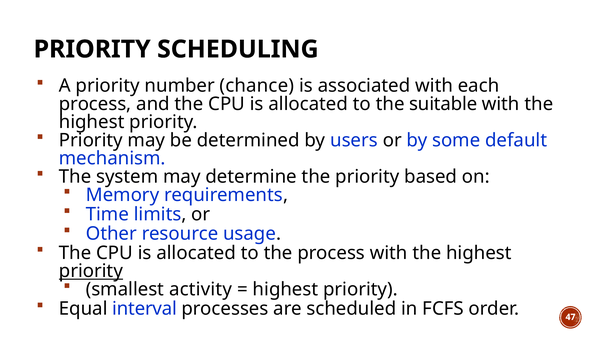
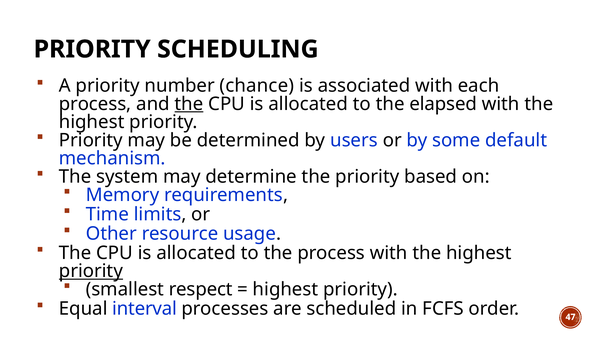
the underline: none -> present (189, 104)
suitable: suitable -> elapsed (443, 104)
activity: activity -> respect (201, 289)
